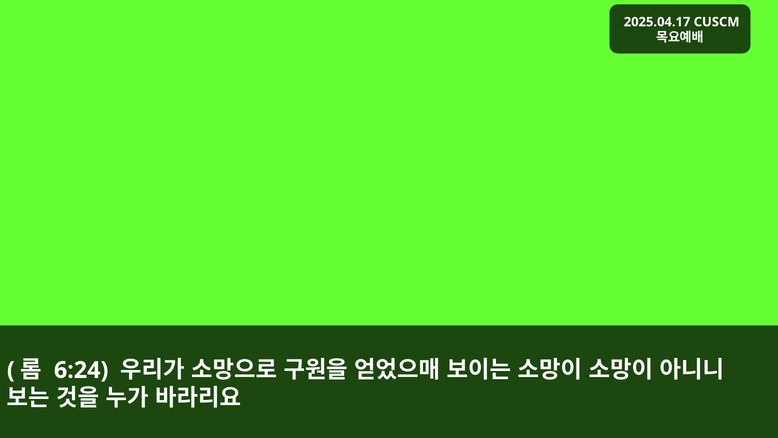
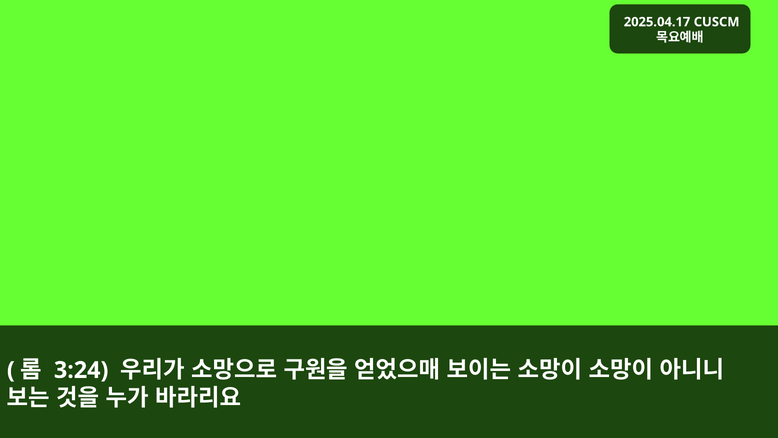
6:24: 6:24 -> 3:24 (81, 370)
